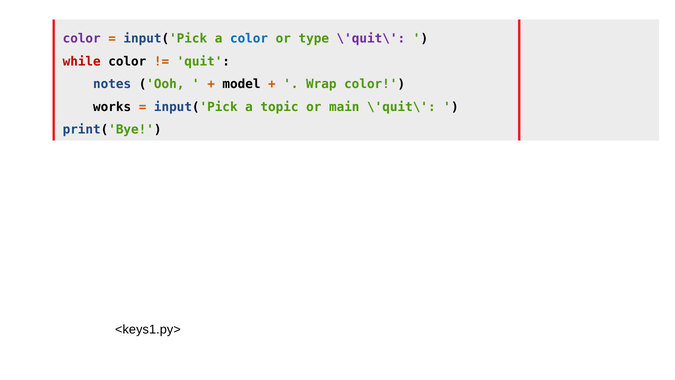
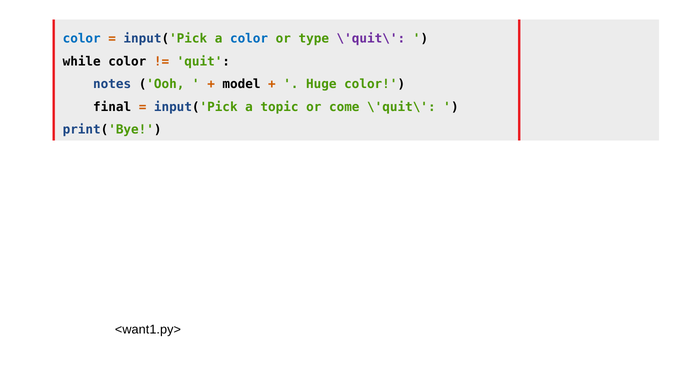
color colour: purple -> blue (82, 38)
while colour: red -> black (82, 61)
Wrap: Wrap -> Huge (321, 84)
works: works -> final (112, 107)
main: main -> come (344, 107)
<keys1.py>: <keys1.py> -> <want1.py> (148, 329)
